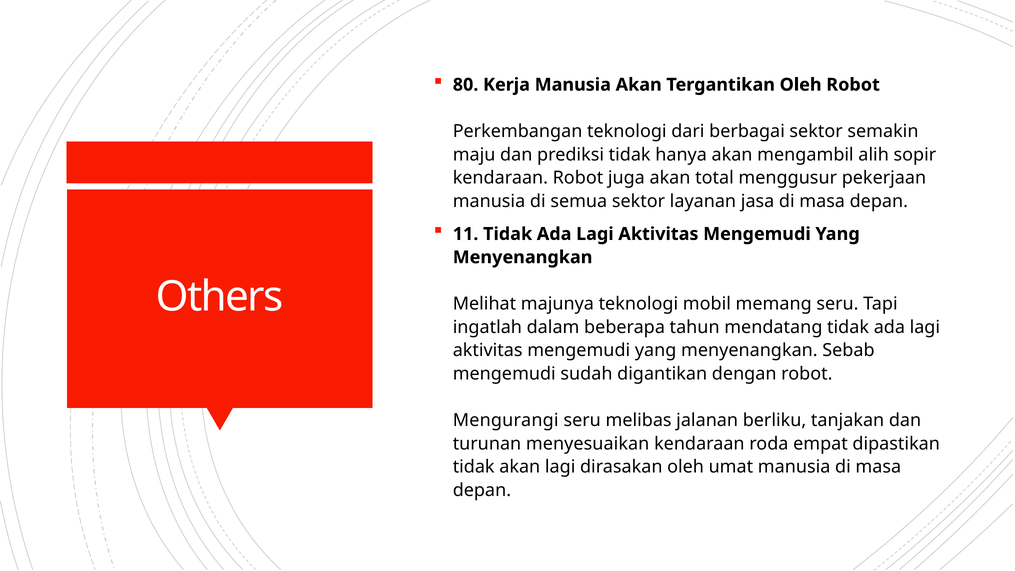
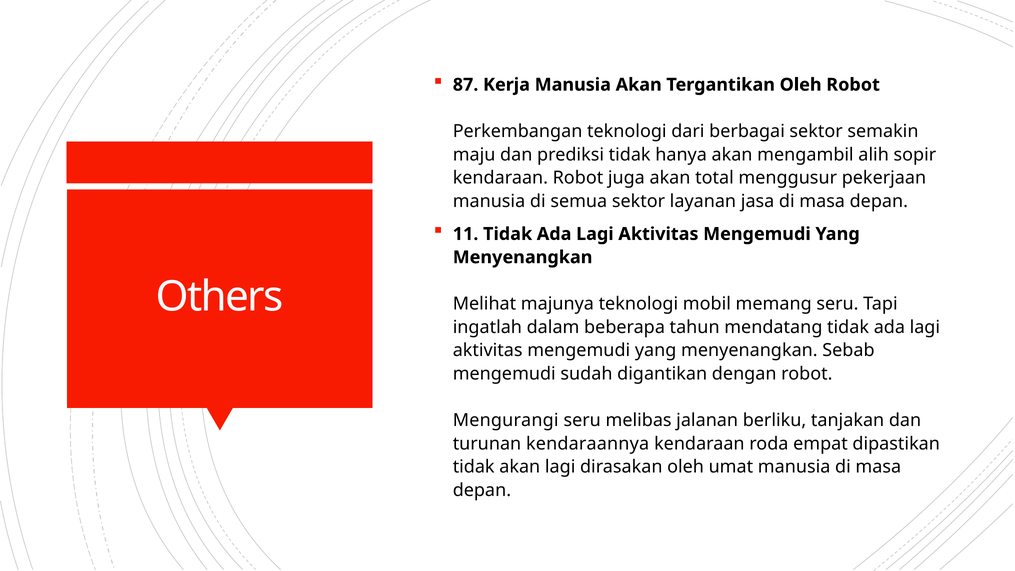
80: 80 -> 87 (466, 85)
menyesuaikan: menyesuaikan -> kendaraannya (588, 444)
